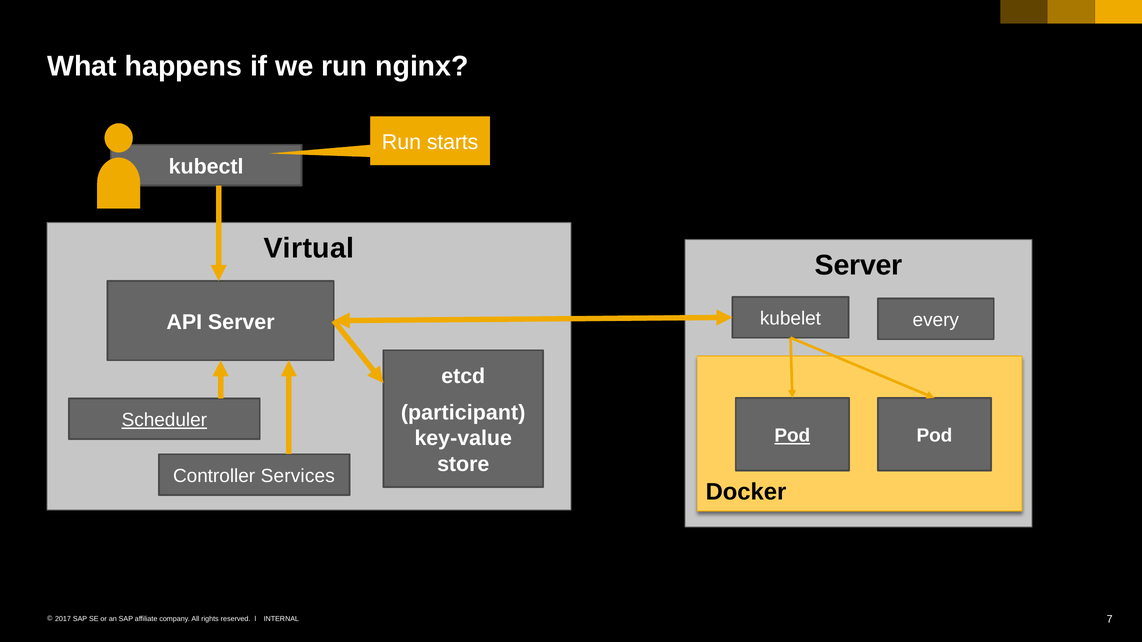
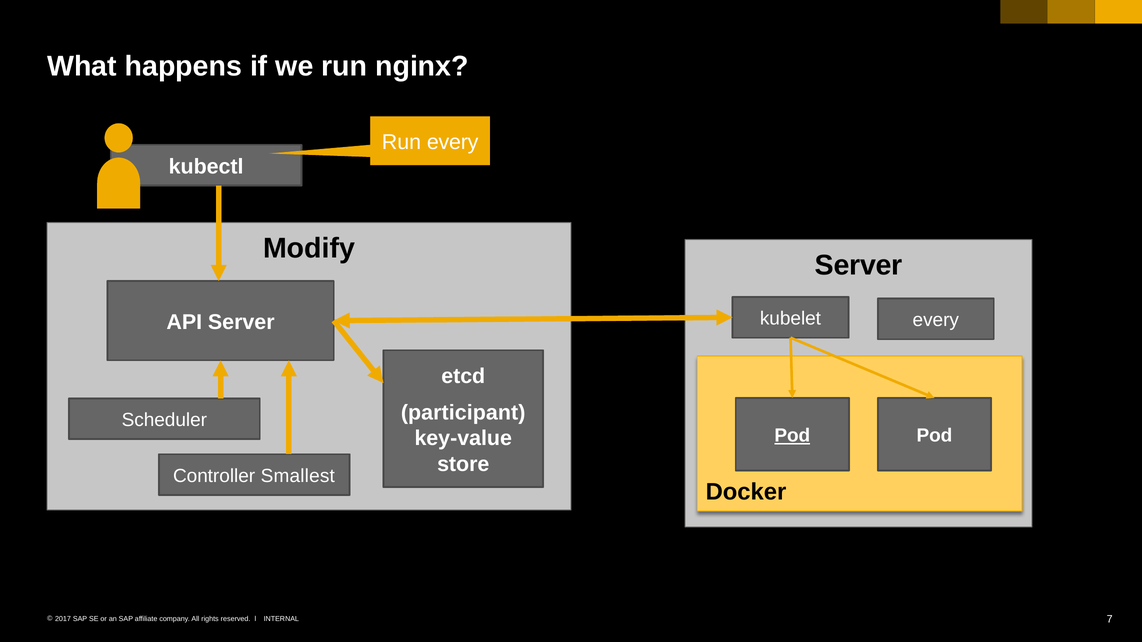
Run starts: starts -> every (453, 142)
Virtual: Virtual -> Modify (309, 248)
Scheduler underline: present -> none (164, 420)
Services: Services -> Smallest (298, 476)
